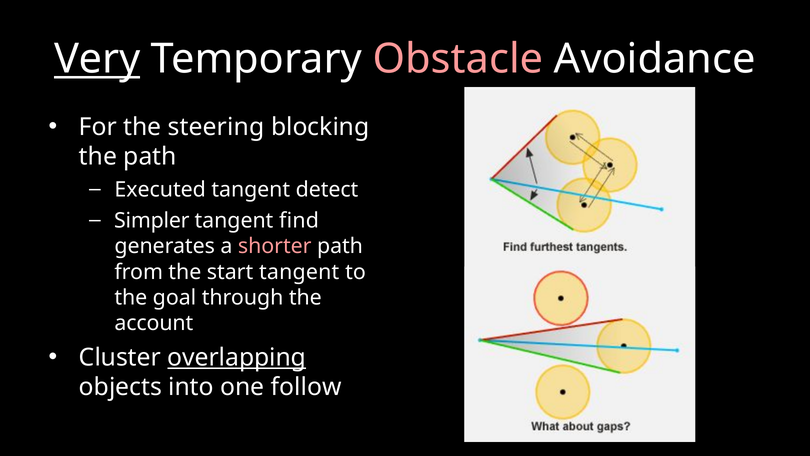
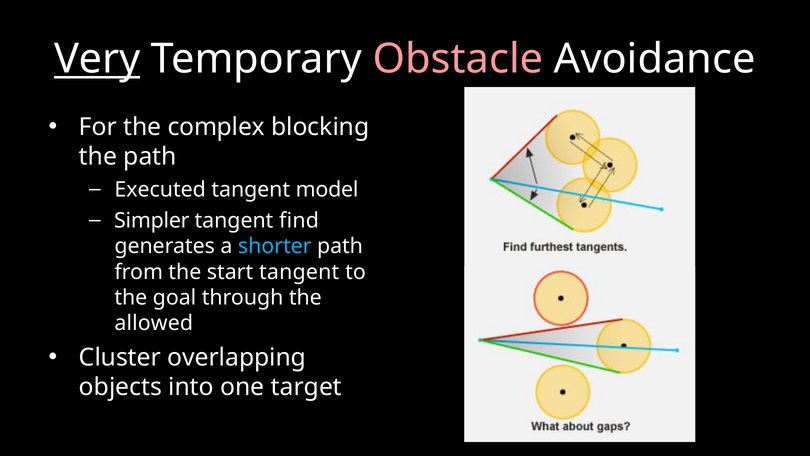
steering: steering -> complex (216, 127)
detect: detect -> model (327, 189)
shorter colour: pink -> light blue (275, 246)
account: account -> allowed (154, 323)
overlapping underline: present -> none (237, 357)
follow: follow -> target (306, 387)
